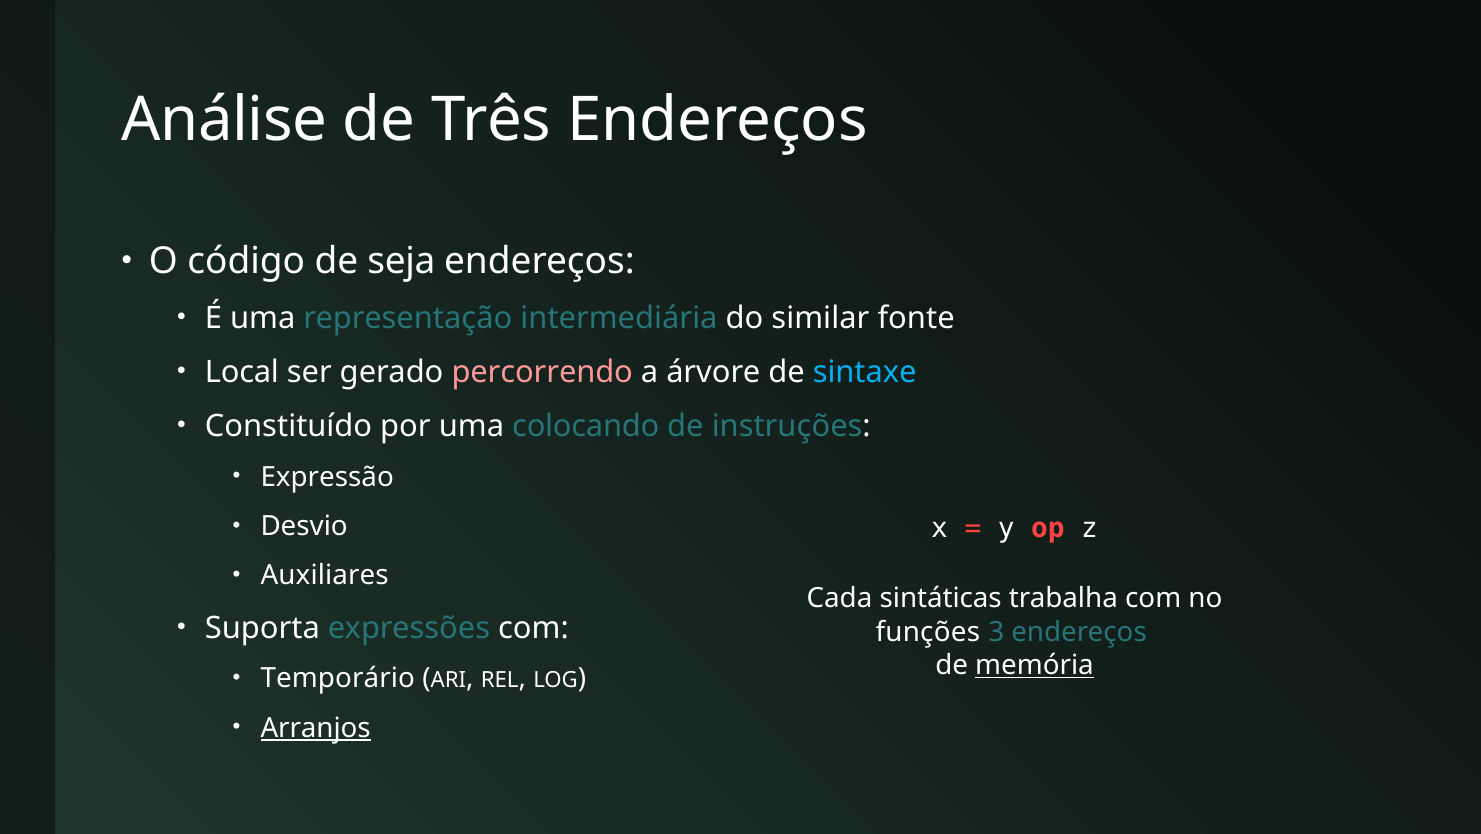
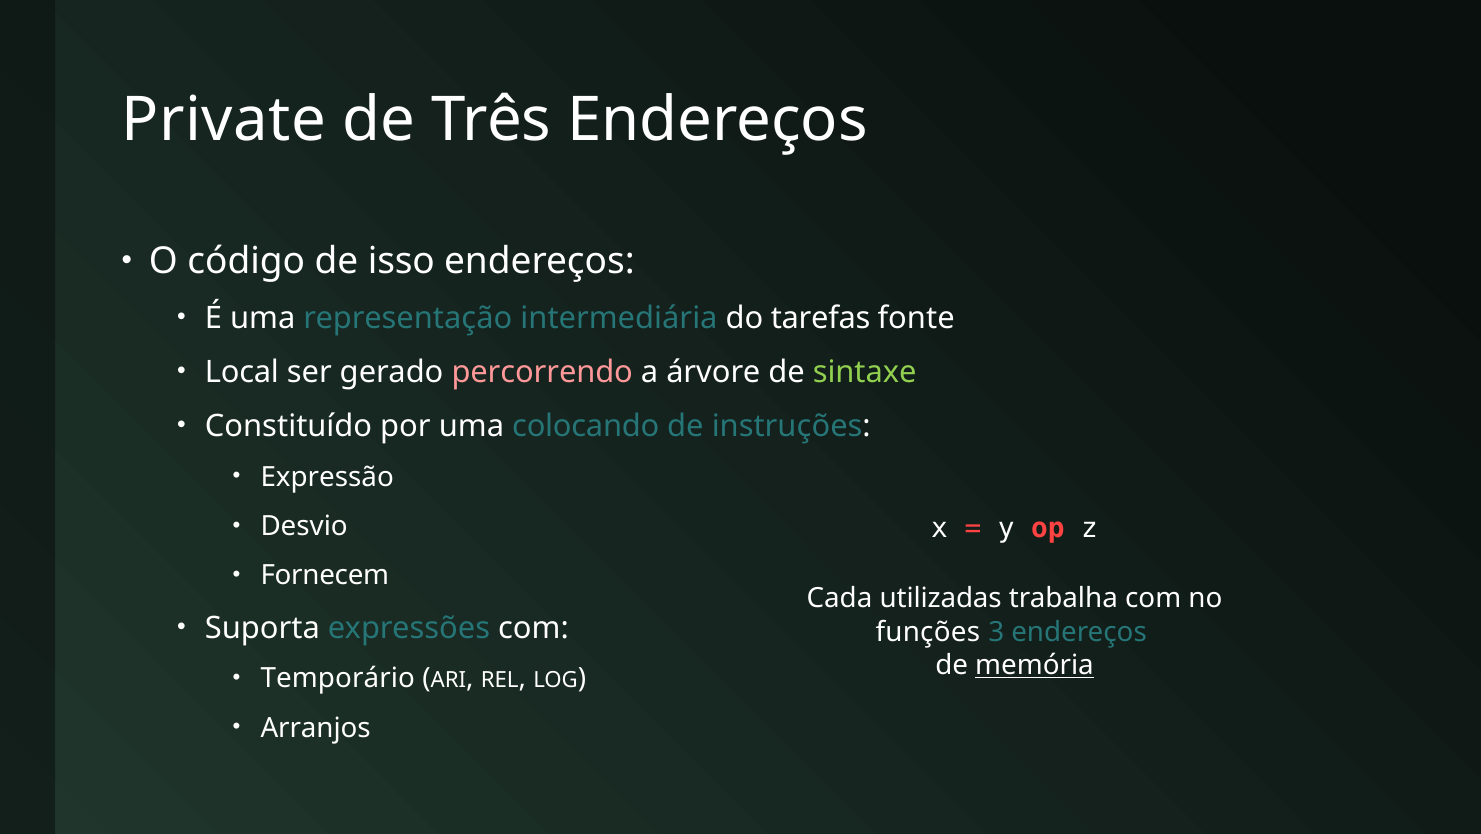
Análise: Análise -> Private (224, 120)
seja: seja -> isso (401, 261)
similar: similar -> tarefas (821, 318)
sintaxe colour: light blue -> light green (865, 372)
Auxiliares: Auxiliares -> Fornecem (325, 575)
sintáticas: sintáticas -> utilizadas (941, 598)
Arranjos underline: present -> none (316, 727)
